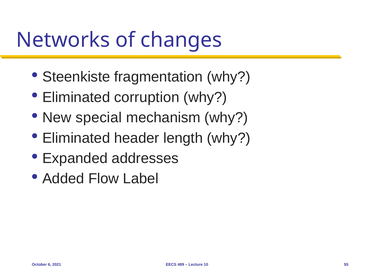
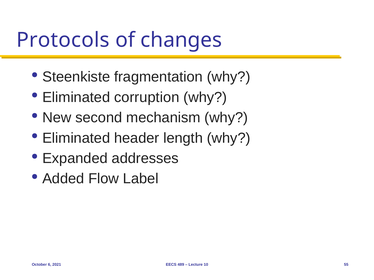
Networks: Networks -> Protocols (63, 40)
special: special -> second (99, 118)
